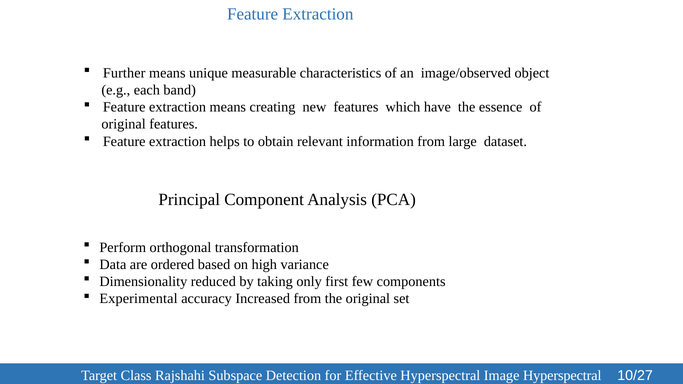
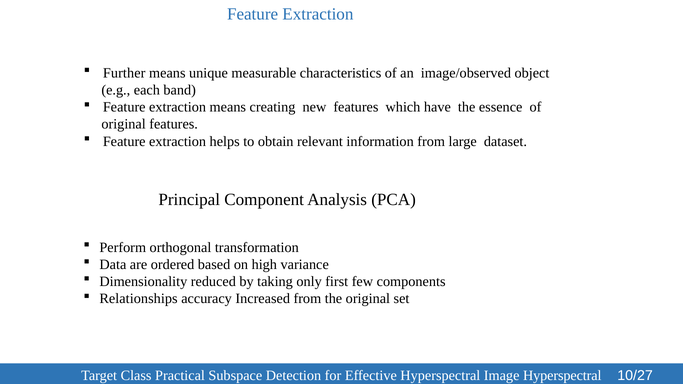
Experimental: Experimental -> Relationships (139, 299)
Rajshahi: Rajshahi -> Practical (180, 376)
